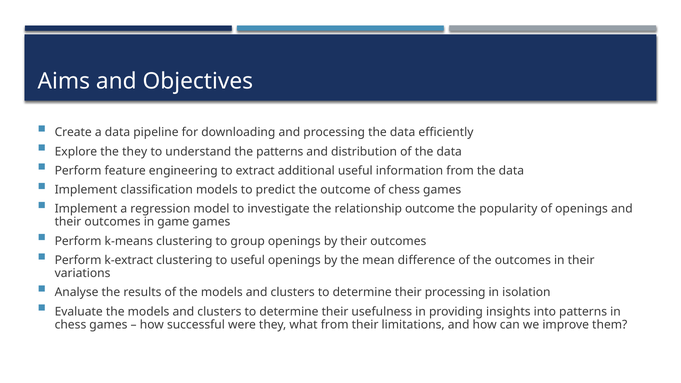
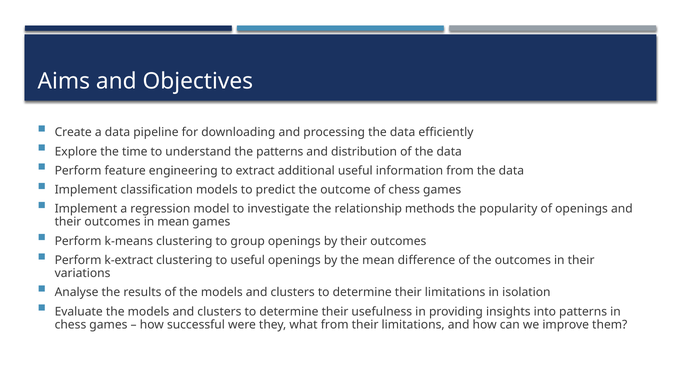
the they: they -> time (135, 152)
relationship outcome: outcome -> methods (430, 209)
in game: game -> mean (173, 222)
determine their processing: processing -> limitations (455, 292)
